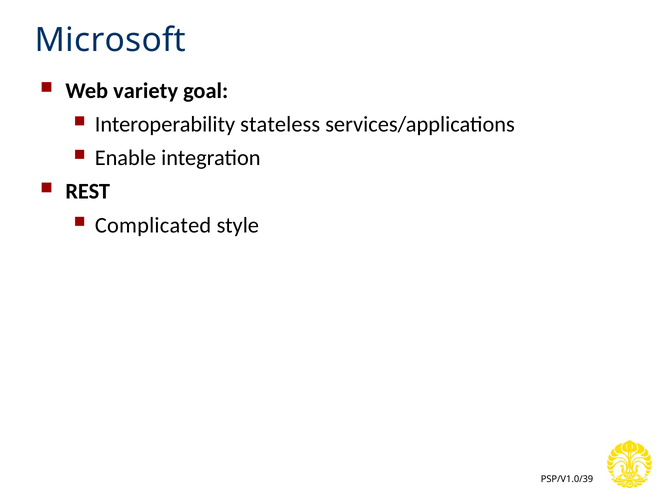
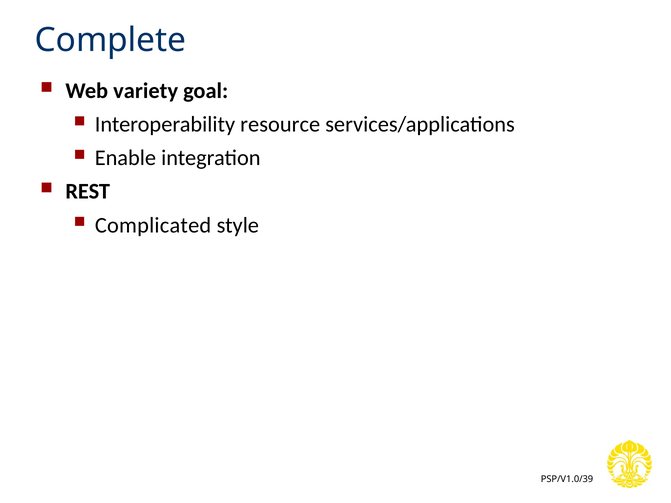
Microsoft: Microsoft -> Complete (110, 40)
stateless: stateless -> resource (280, 125)
